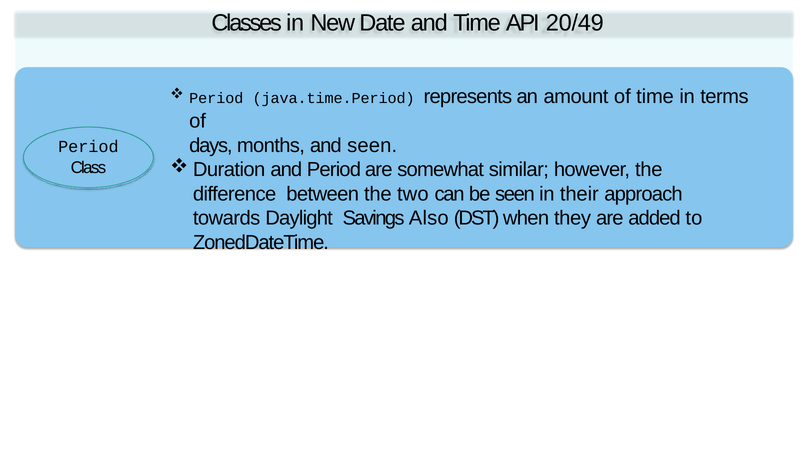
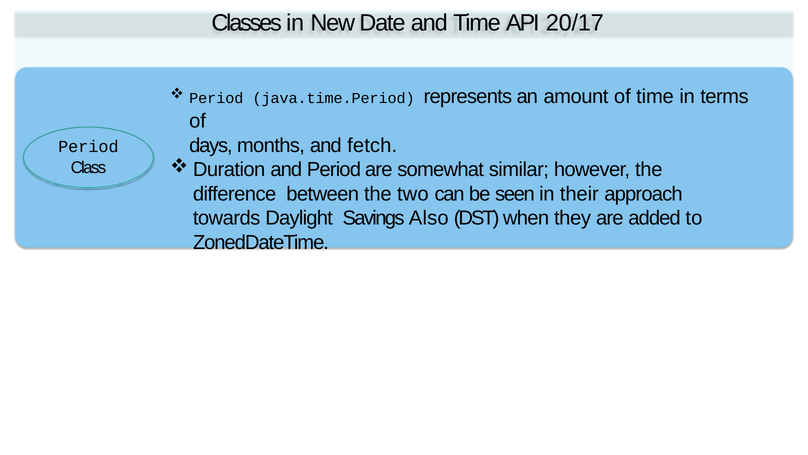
20/49: 20/49 -> 20/17 (575, 23)
and seen: seen -> fetch (372, 145)
